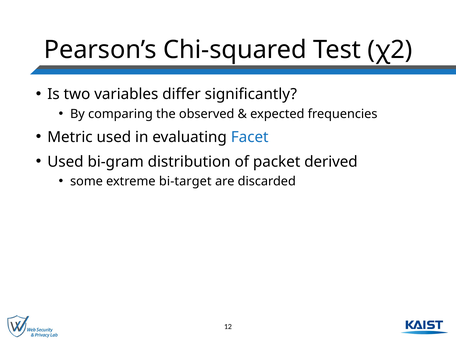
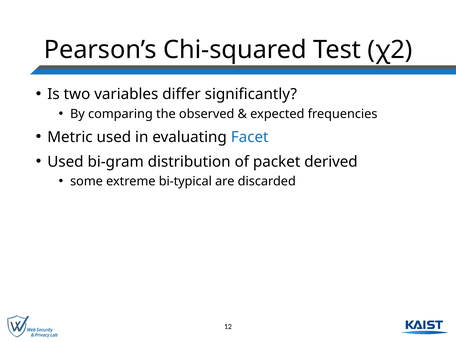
bi-target: bi-target -> bi-typical (185, 181)
